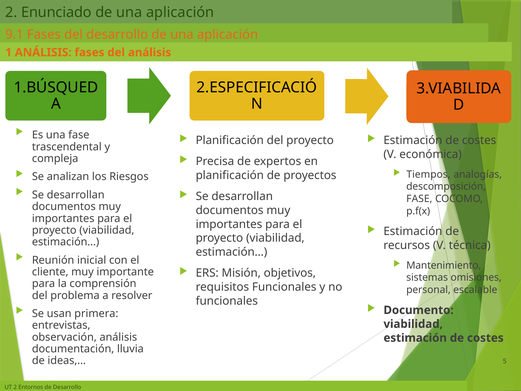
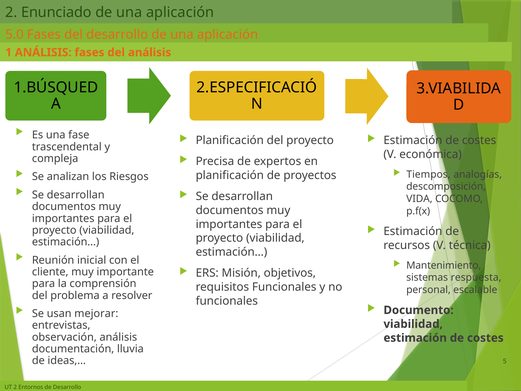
9.1: 9.1 -> 5.0 (14, 35)
FASE: FASE -> VIDA (419, 199)
omisiones: omisiones -> respuesta (476, 277)
primera: primera -> mejorar (96, 313)
